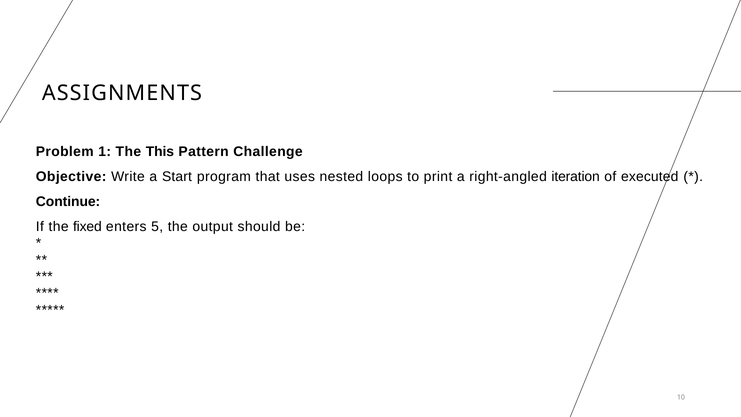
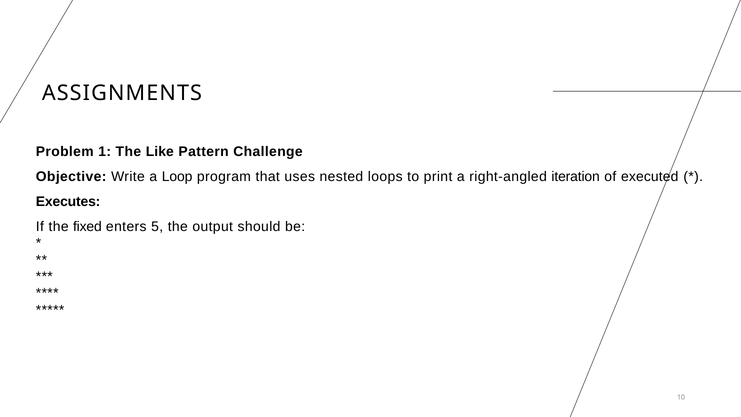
This: This -> Like (160, 152)
Start: Start -> Loop (177, 177)
Continue: Continue -> Executes (68, 202)
